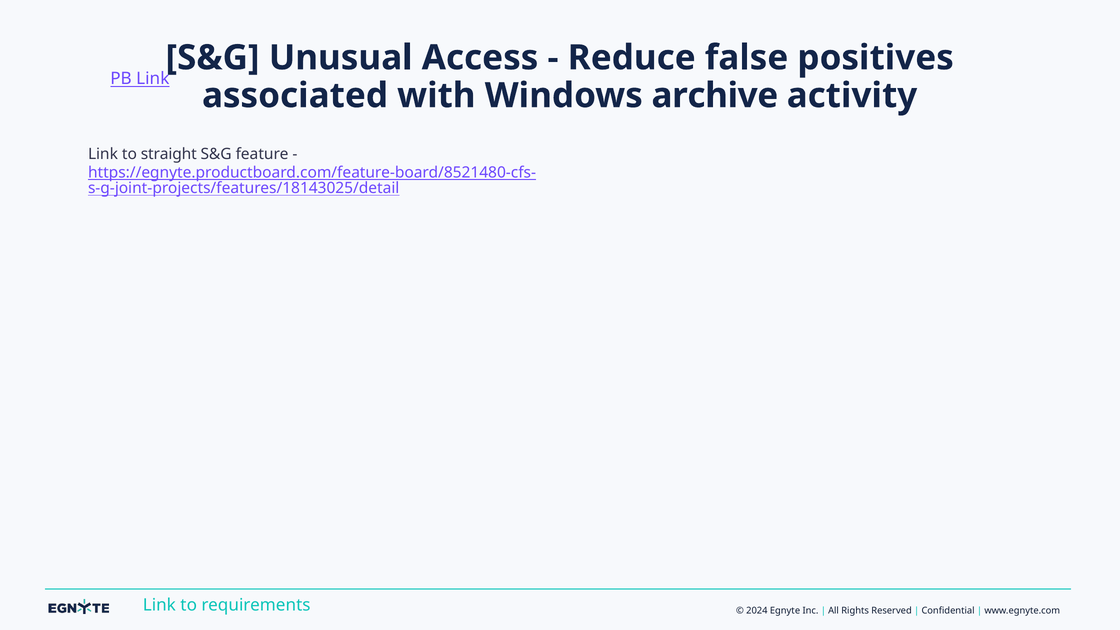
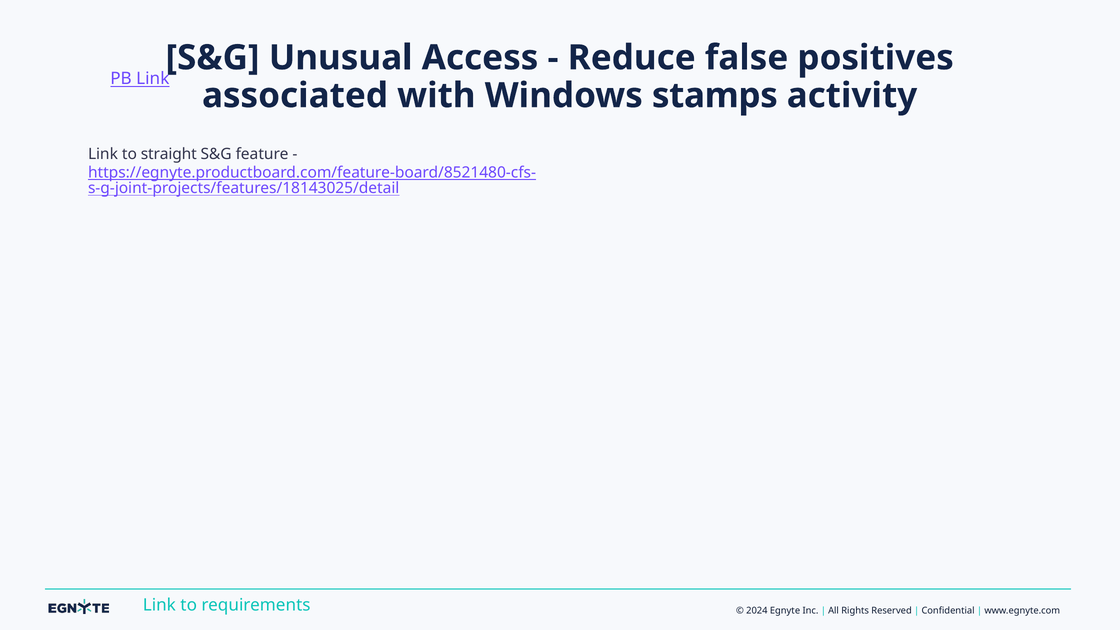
archive: archive -> stamps (715, 96)
